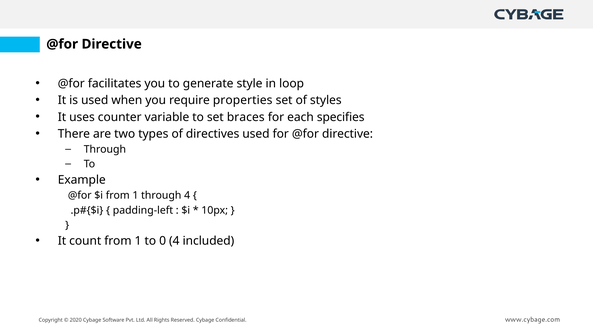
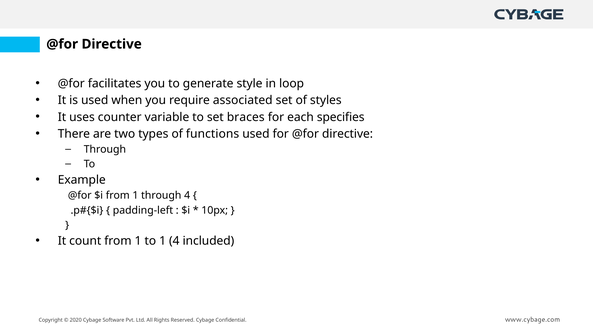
properties: properties -> associated (243, 100)
directives: directives -> functions (213, 134)
to 0: 0 -> 1 (163, 241)
